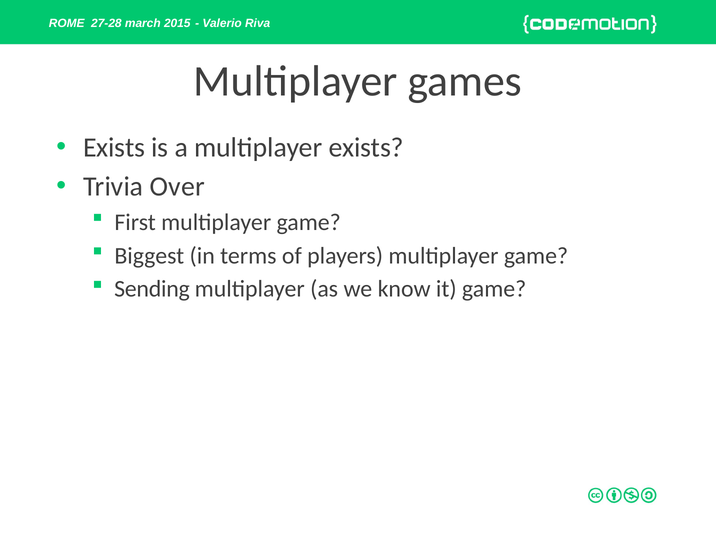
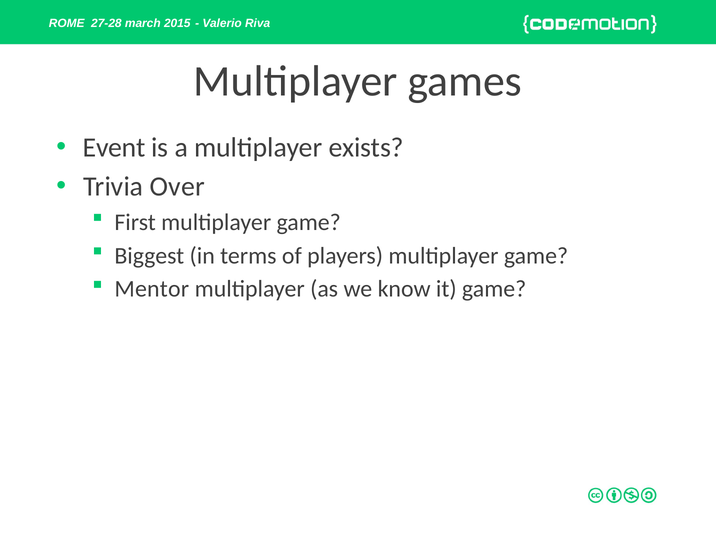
Exists: Exists -> Event (114, 148)
Sending: Sending -> Mentor (152, 289)
